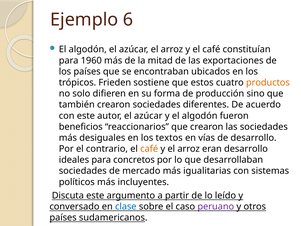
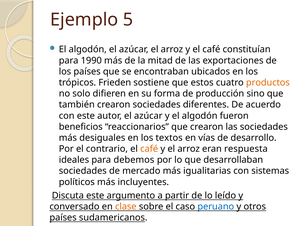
6: 6 -> 5 (128, 20)
1960: 1960 -> 1990 (91, 60)
eran desarrollo: desarrollo -> respuesta (246, 149)
concretos: concretos -> debemos (134, 160)
clase colour: blue -> orange (126, 206)
peruano colour: purple -> blue (216, 206)
